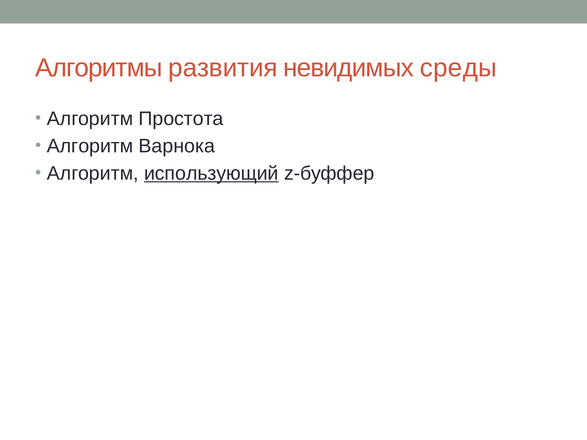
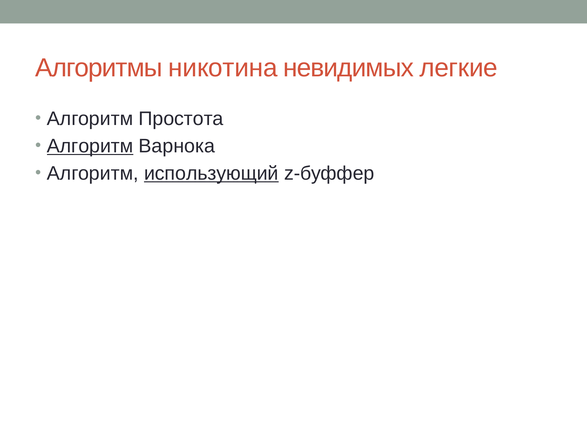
развития: развития -> никотина (223, 68)
среды: среды -> легкие (459, 68)
Алгоритм underline: none -> present (90, 146)
